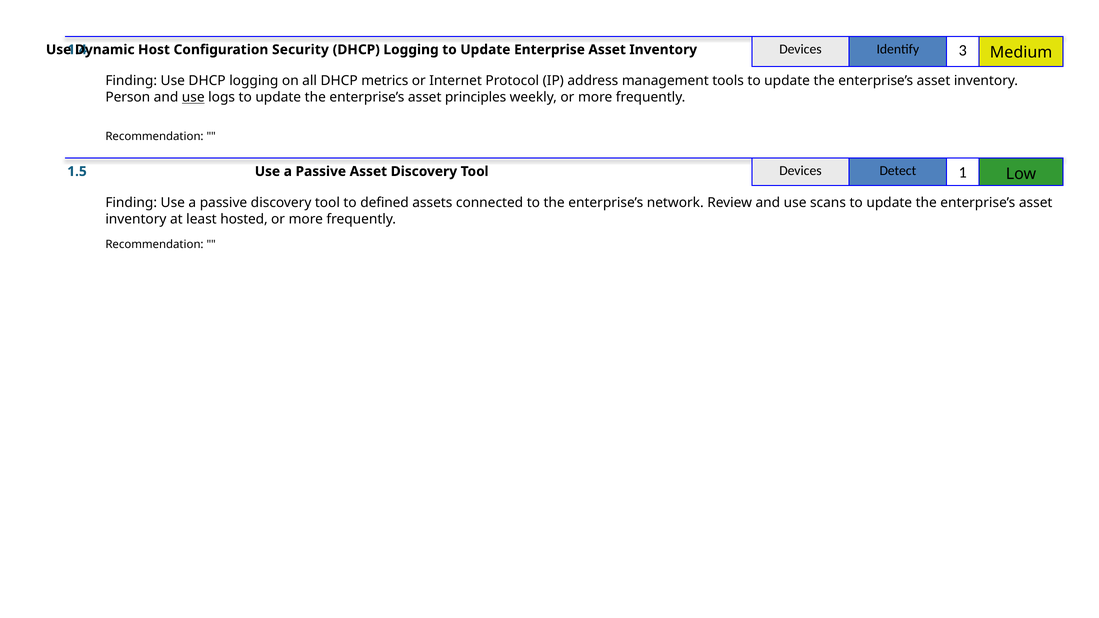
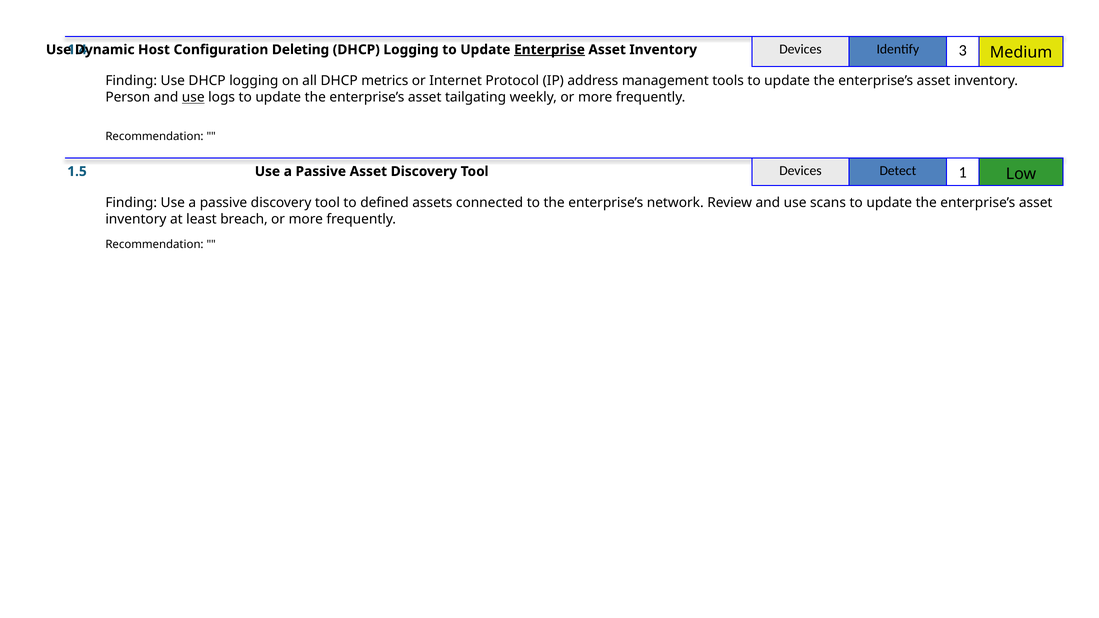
Security: Security -> Deleting (301, 50)
Enterprise underline: none -> present (549, 50)
principles: principles -> tailgating (476, 97)
hosted: hosted -> breach (244, 219)
